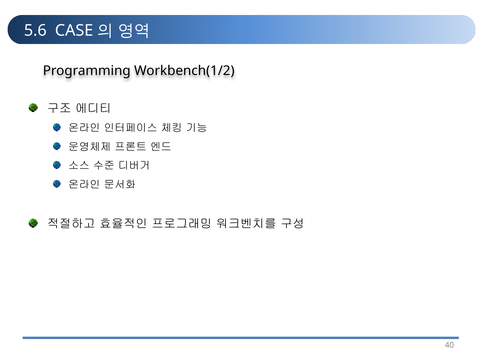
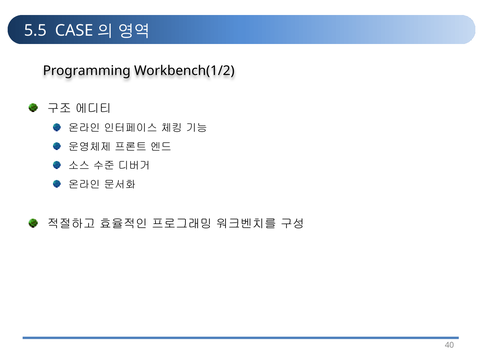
5.6: 5.6 -> 5.5 (35, 30)
